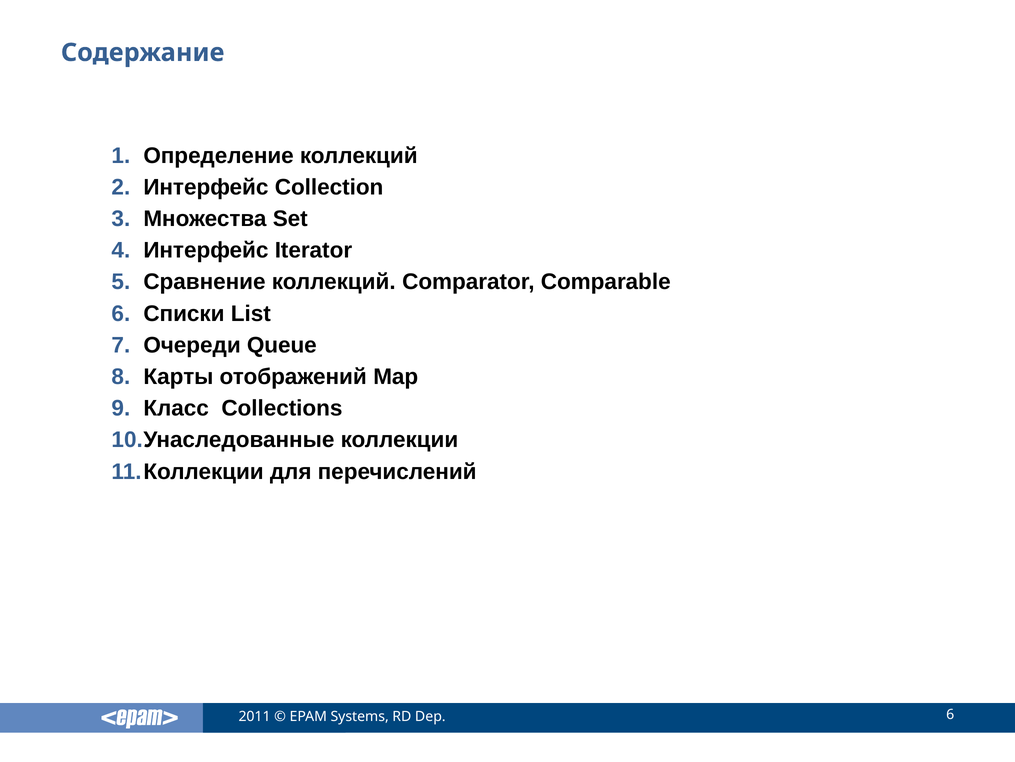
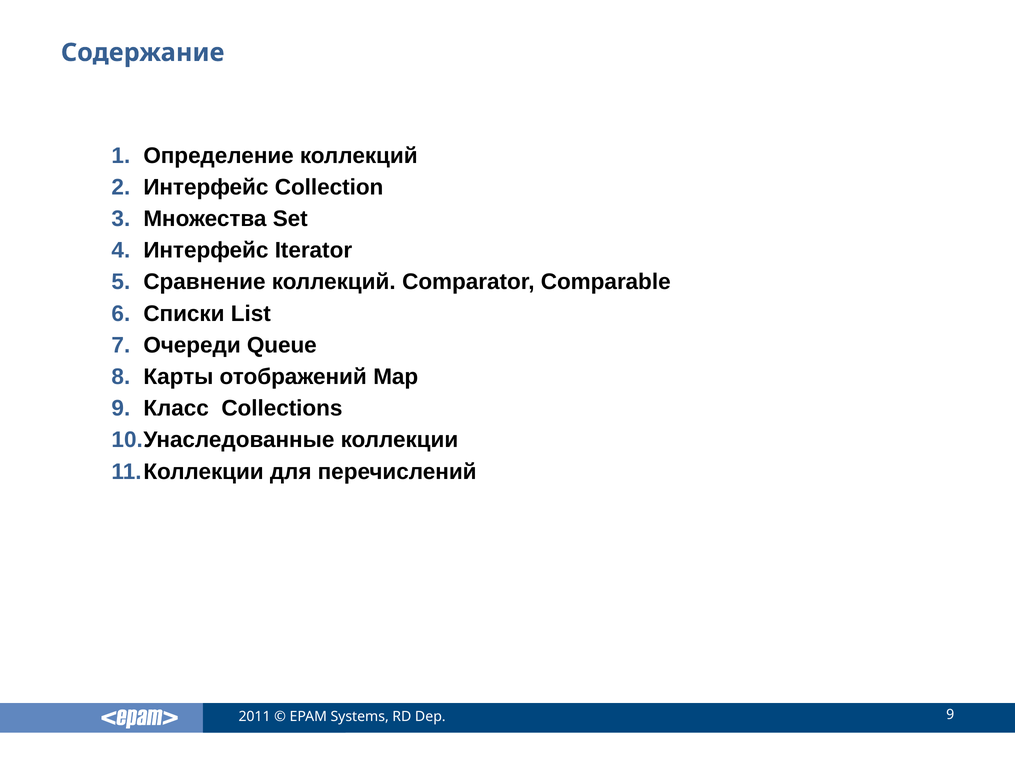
Dep 6: 6 -> 9 (950, 714)
